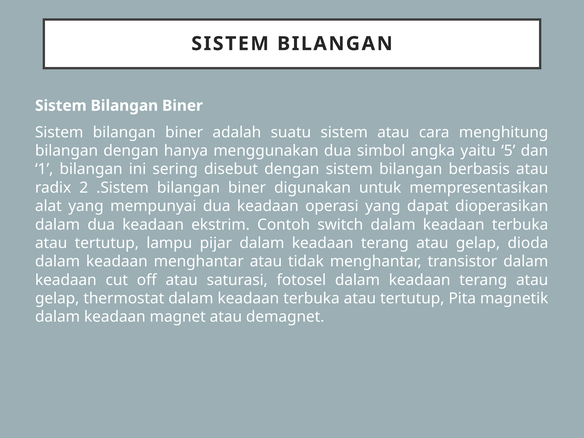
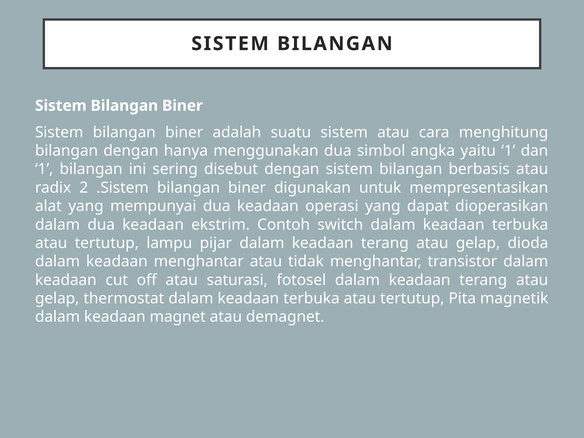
yaitu 5: 5 -> 1 (508, 151)
